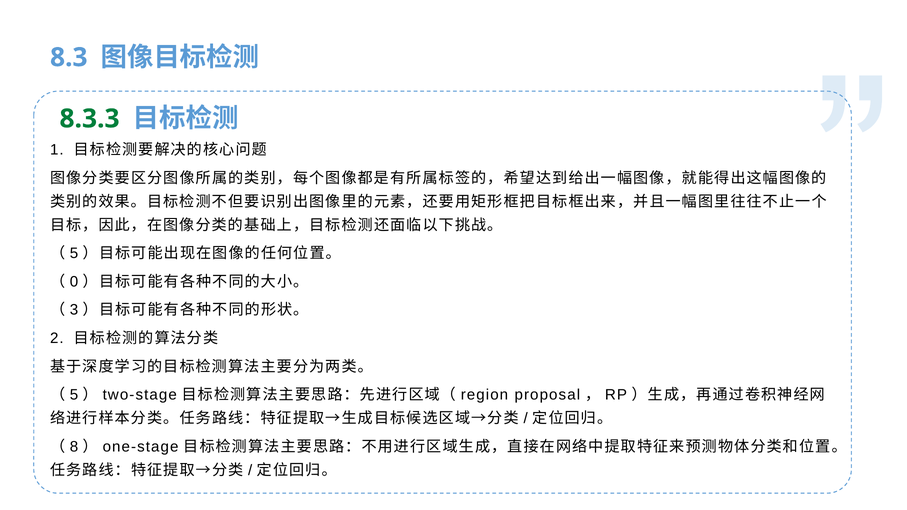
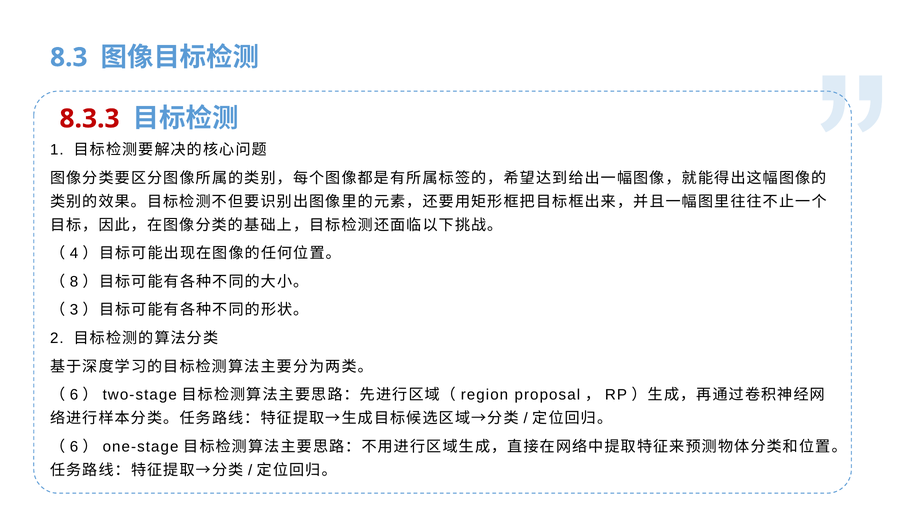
8.3.3 colour: green -> red (90, 119)
5: 5 -> 4 (74, 254)
0: 0 -> 8 (74, 282)
5: 5 -> 6 (74, 395)
8: 8 -> 6 (74, 447)
